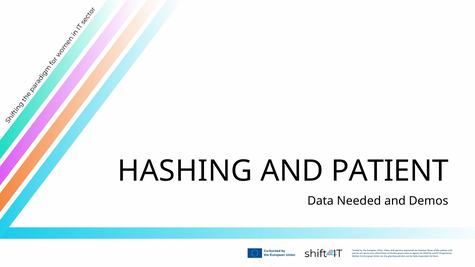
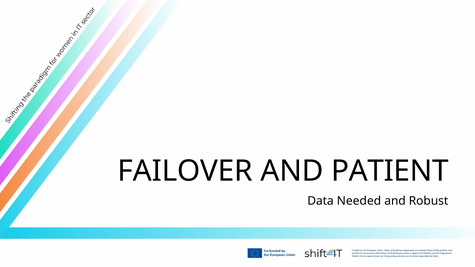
HASHING: HASHING -> FAILOVER (185, 171)
Demos: Demos -> Robust (429, 201)
